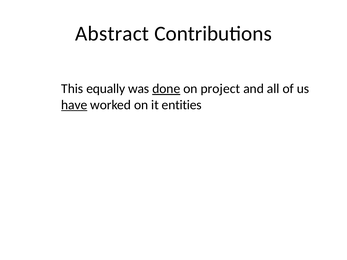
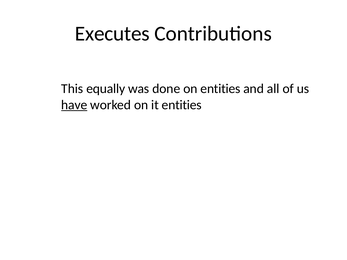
Abstract: Abstract -> Executes (112, 34)
done underline: present -> none (166, 89)
on project: project -> entities (220, 89)
